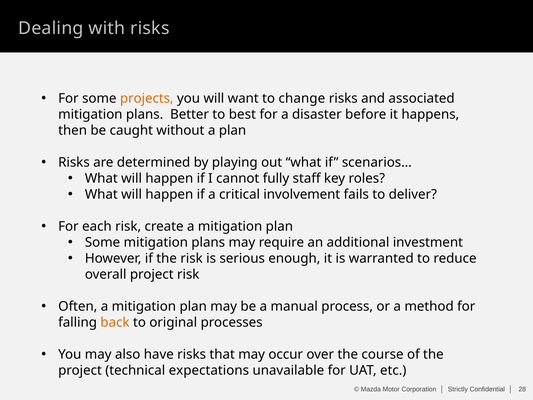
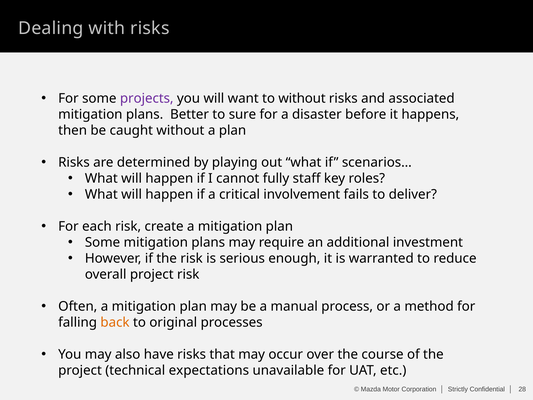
projects colour: orange -> purple (147, 98)
to change: change -> without (302, 98)
best: best -> sure (242, 114)
